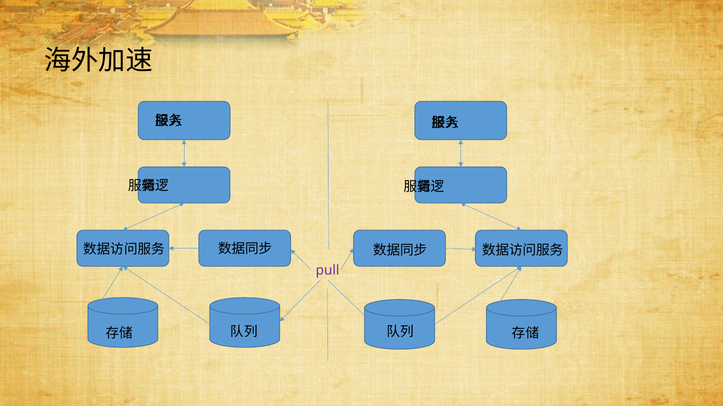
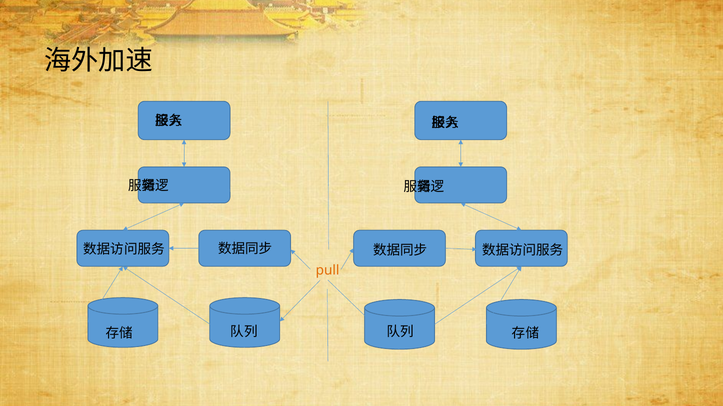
pull colour: purple -> orange (328, 271)
